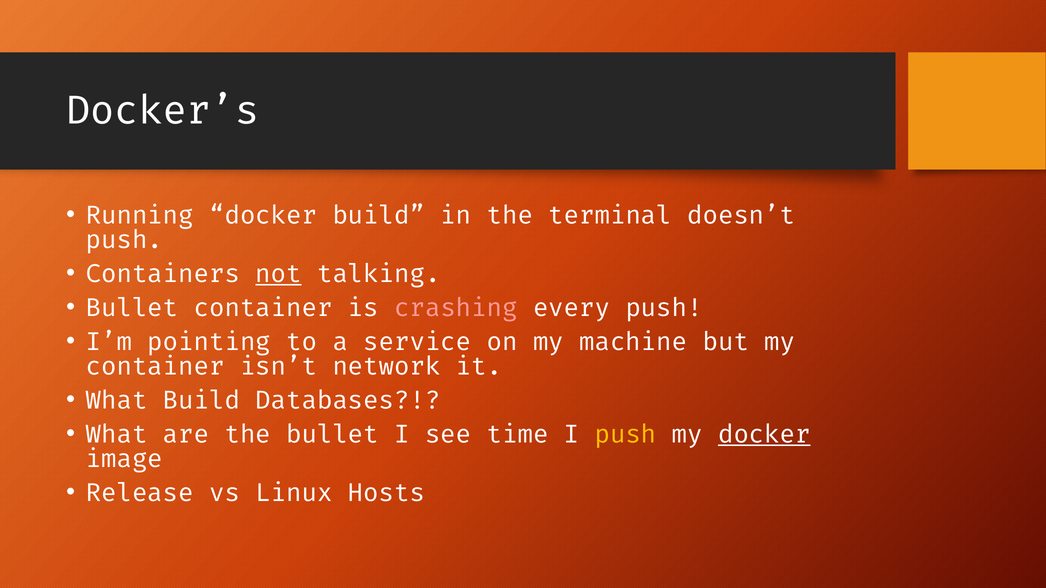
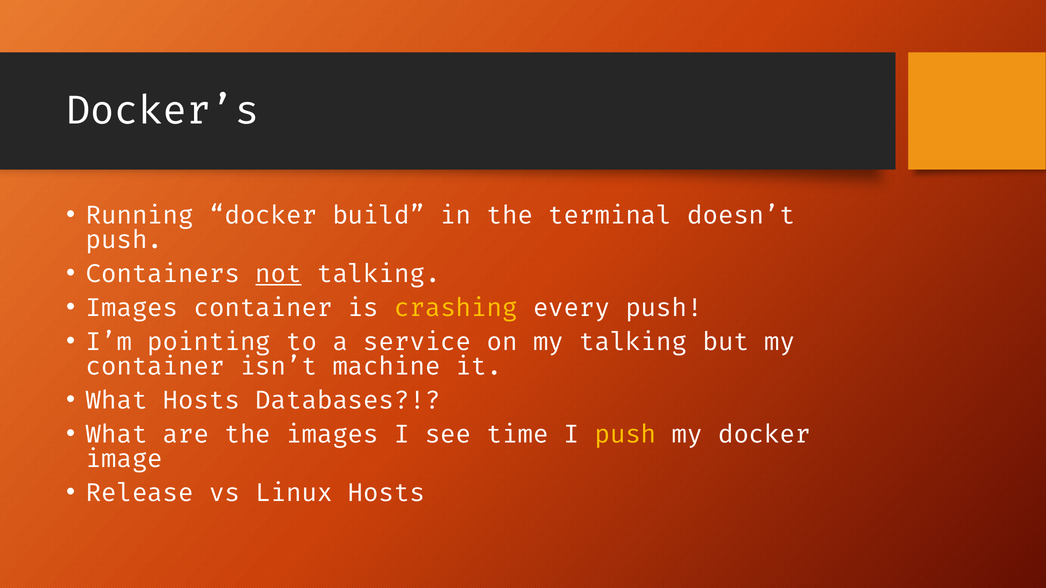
Bullet: Bullet -> Images (132, 308)
crashing colour: pink -> yellow (456, 308)
my machine: machine -> talking (633, 342)
network: network -> machine (386, 367)
What Build: Build -> Hosts (201, 401)
the bullet: bullet -> images (333, 435)
docker underline: present -> none (764, 435)
